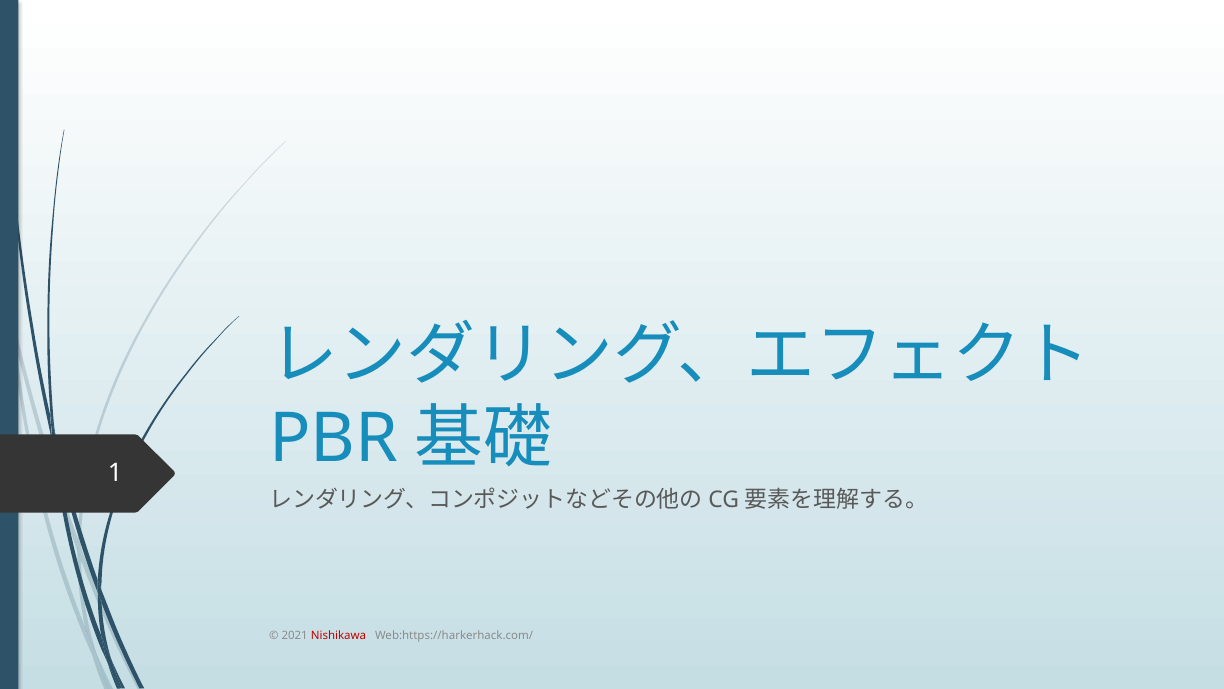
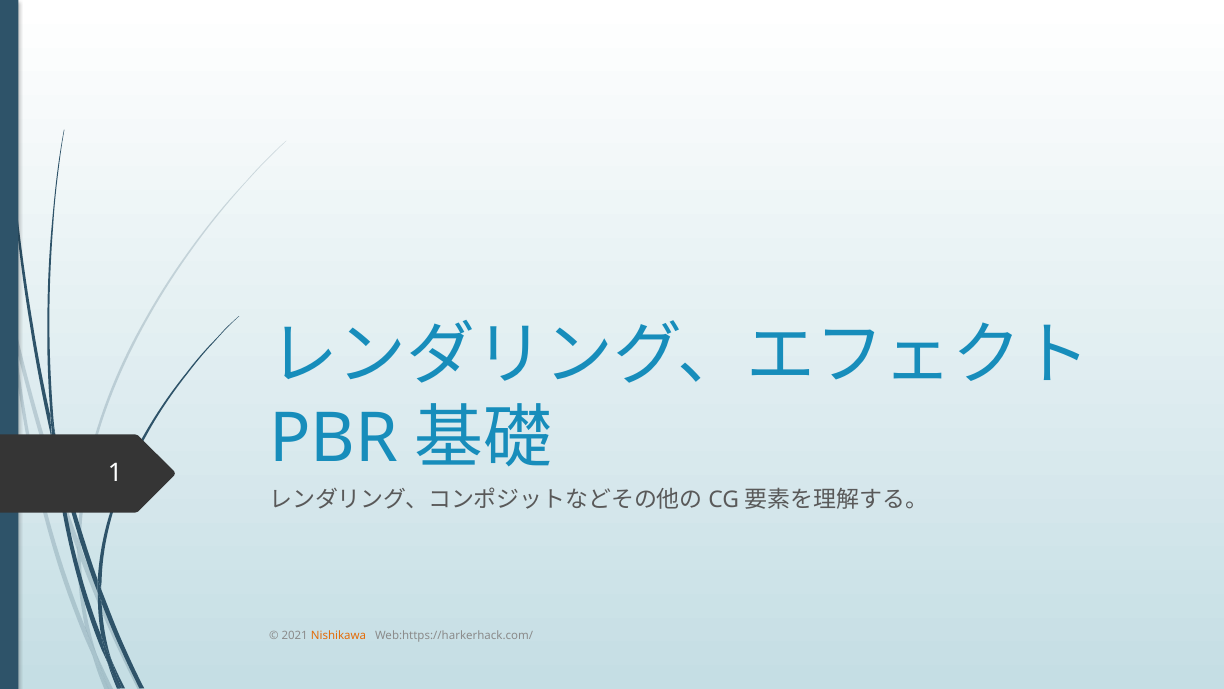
Nishikawa colour: red -> orange (339, 635)
